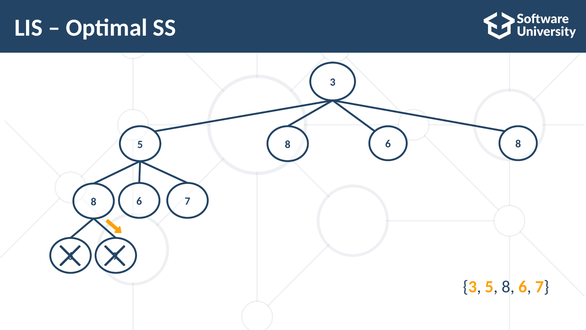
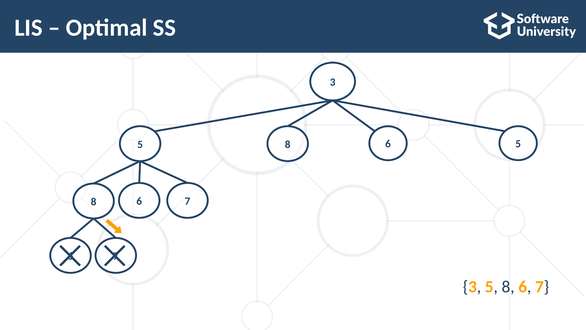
8 8: 8 -> 5 (518, 144)
